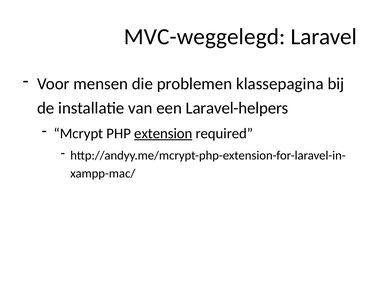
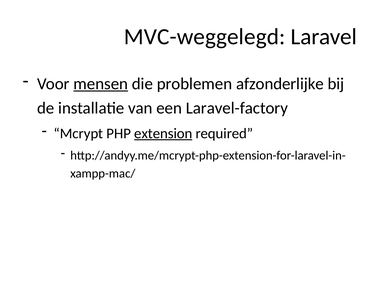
mensen underline: none -> present (101, 84)
klassepagina: klassepagina -> afzonderlijke (280, 84)
Laravel-helpers: Laravel-helpers -> Laravel-factory (237, 108)
